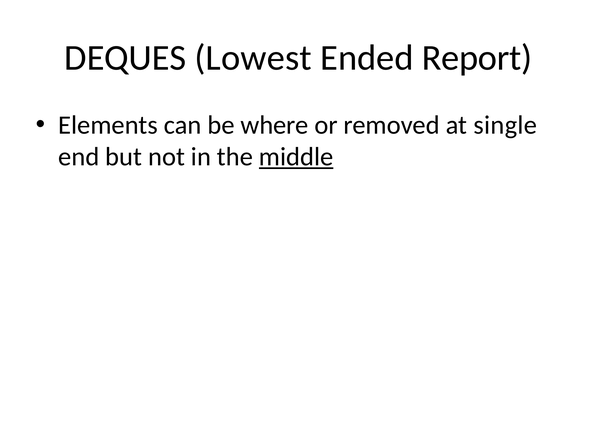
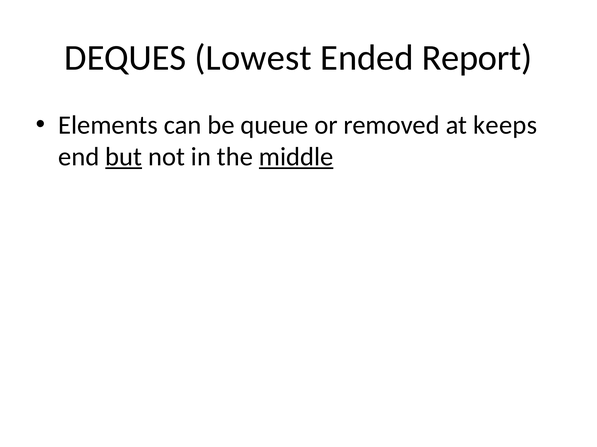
where: where -> queue (275, 125)
single: single -> keeps (505, 125)
but underline: none -> present (124, 157)
